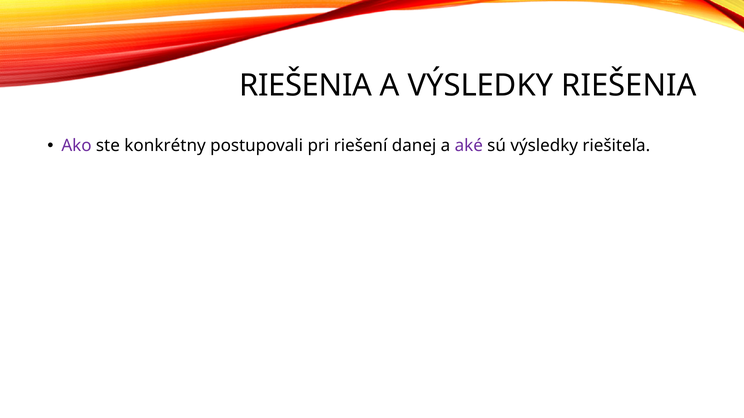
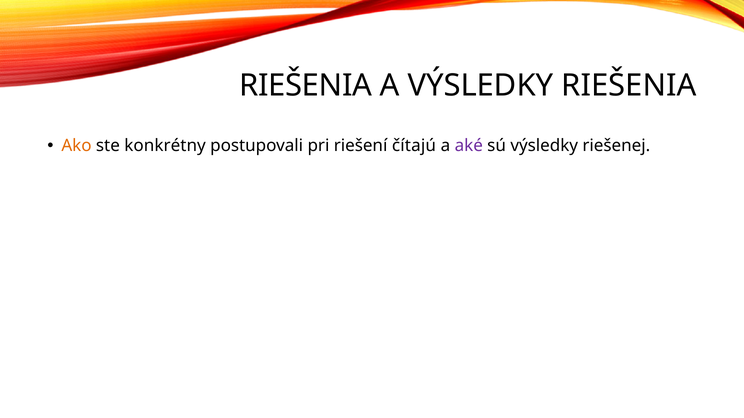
Ako colour: purple -> orange (77, 146)
danej: danej -> čítajú (414, 146)
riešiteľa: riešiteľa -> riešenej (616, 146)
